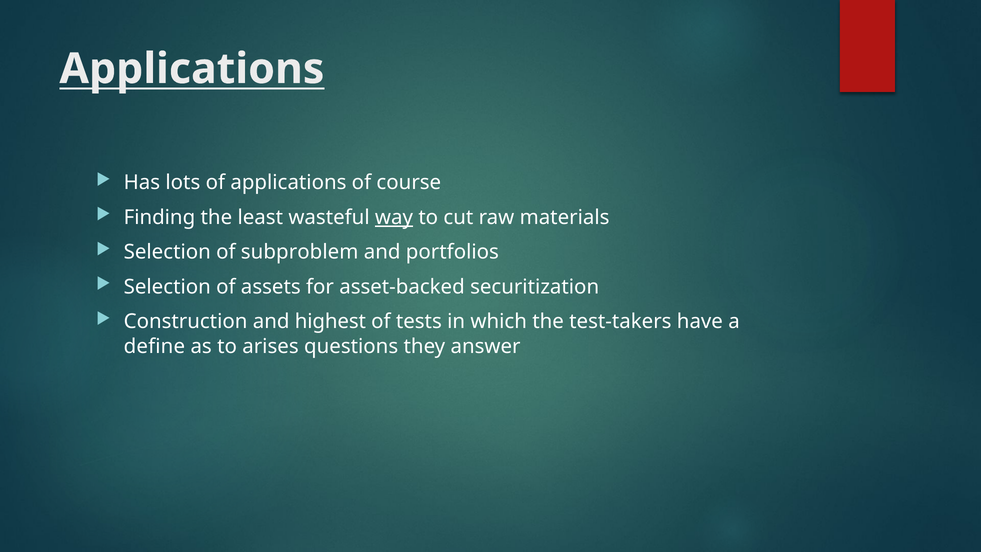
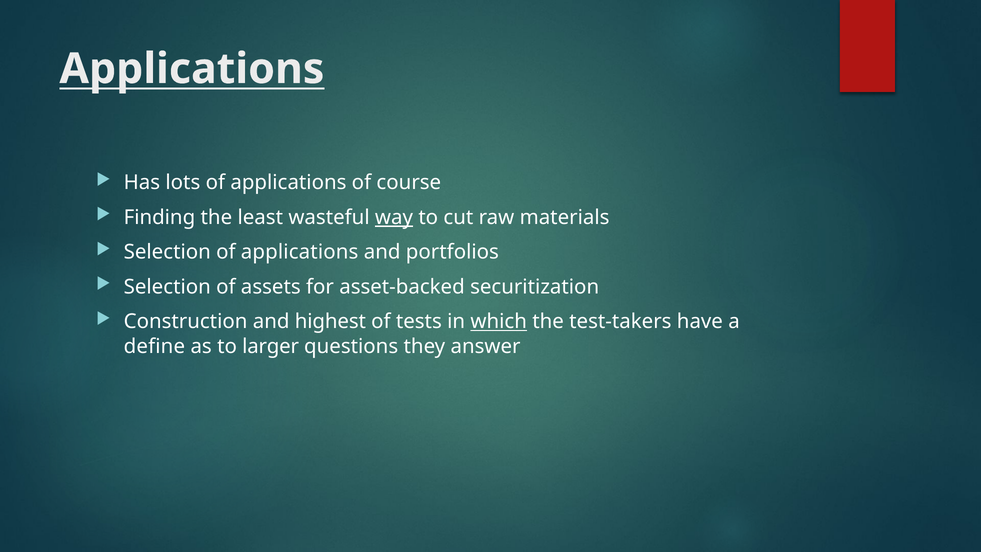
Selection of subproblem: subproblem -> applications (300, 252)
which underline: none -> present (499, 322)
arises: arises -> larger (271, 346)
